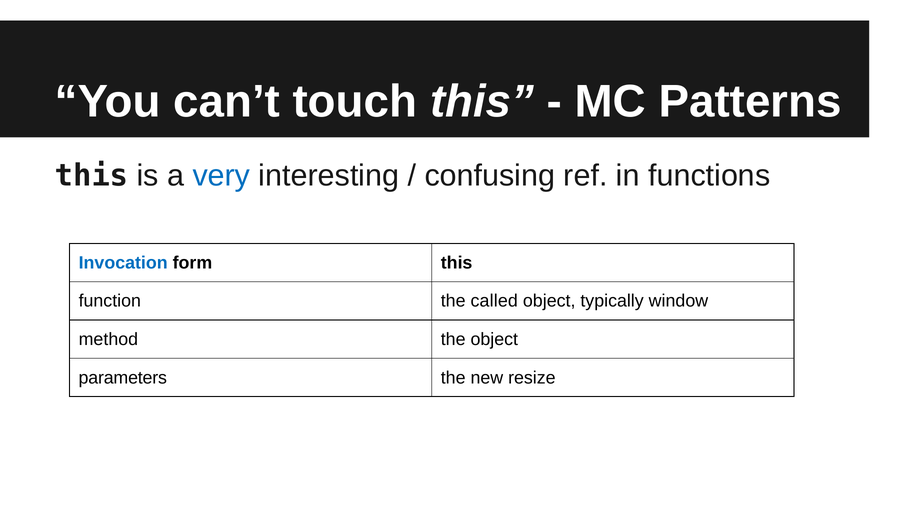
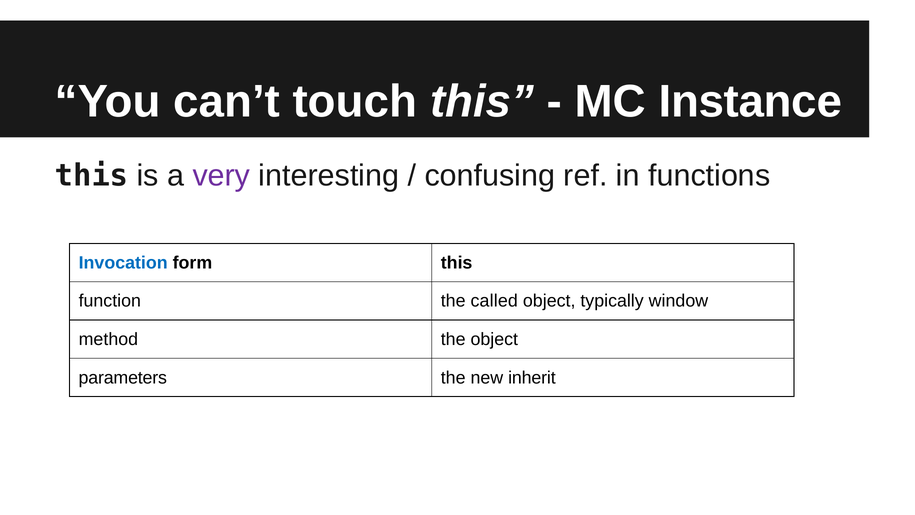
Patterns: Patterns -> Instance (750, 101)
very colour: blue -> purple (221, 176)
resize: resize -> inherit (532, 377)
